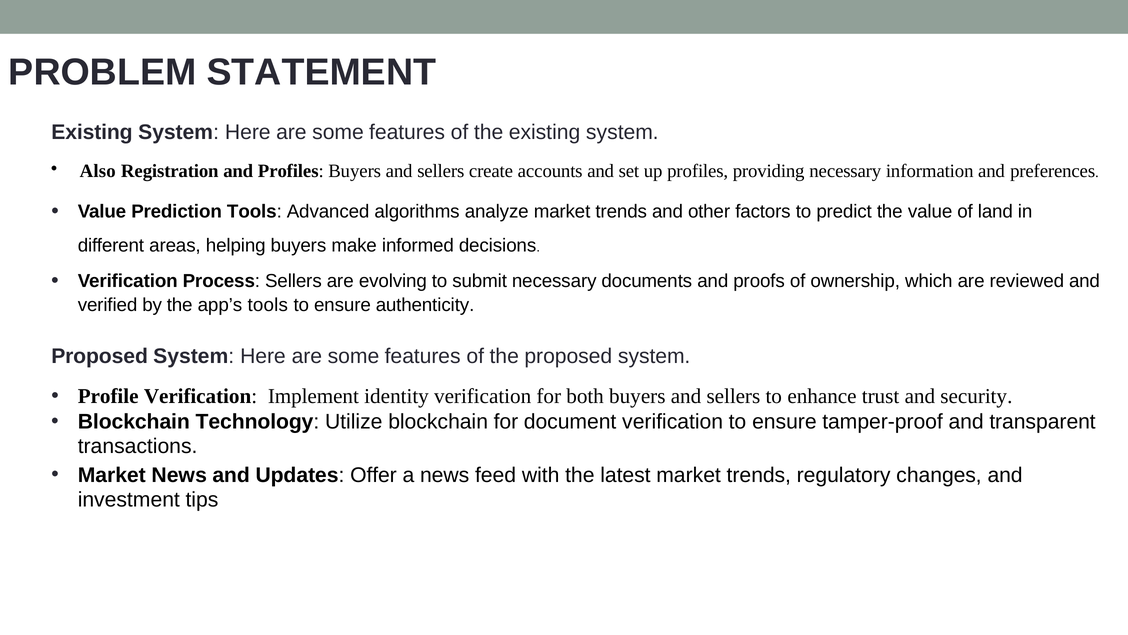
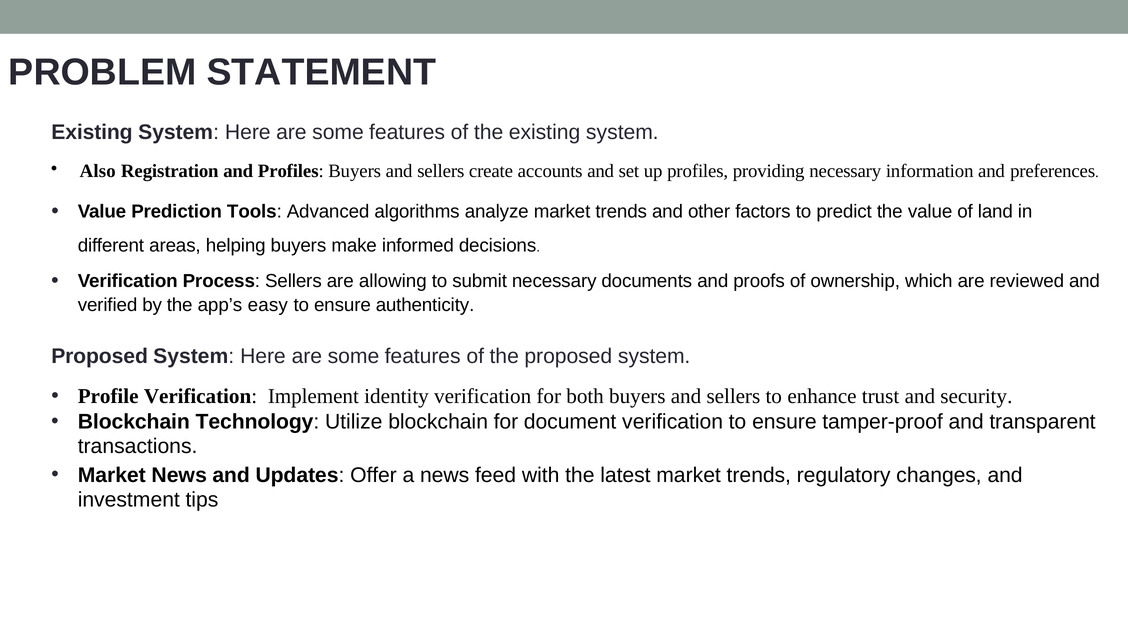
evolving: evolving -> allowing (393, 281)
app’s tools: tools -> easy (268, 305)
